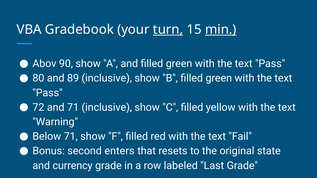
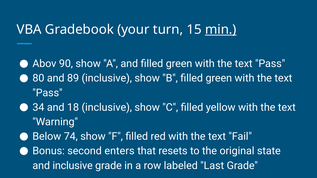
turn underline: present -> none (168, 29)
72: 72 -> 34 (38, 108)
and 71: 71 -> 18 (73, 108)
Below 71: 71 -> 74 (71, 137)
and currency: currency -> inclusive (73, 166)
